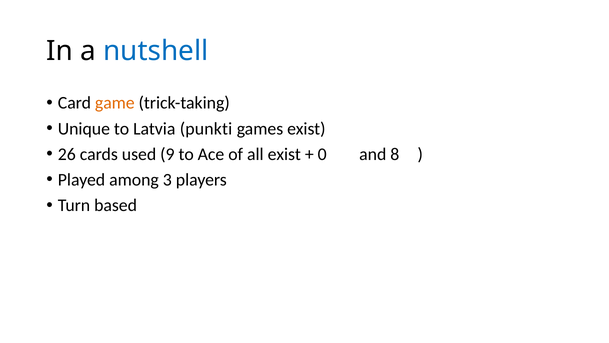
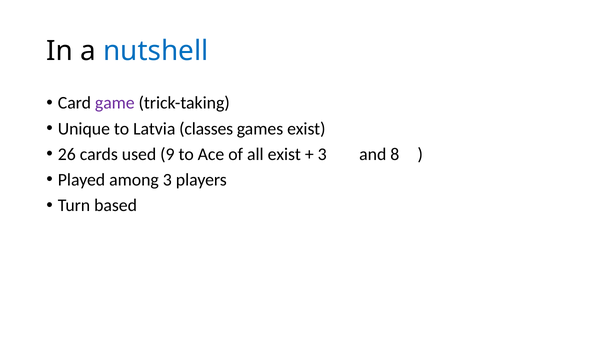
game colour: orange -> purple (115, 103)
punkti: punkti -> classes (206, 128)
0: 0 -> 3 (322, 154)
